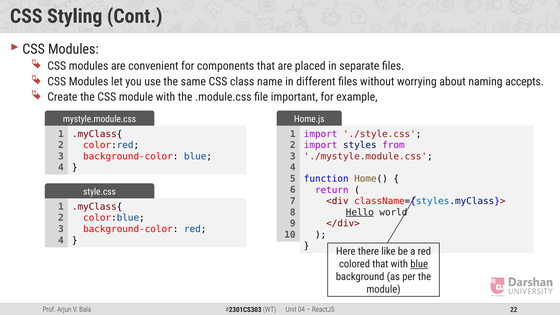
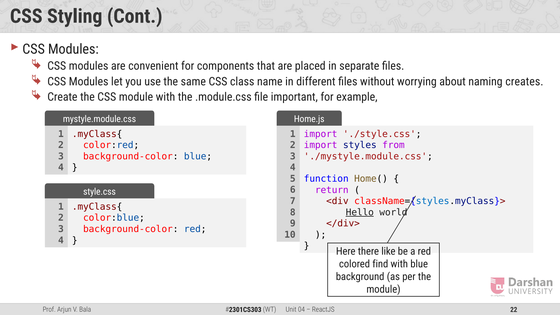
accepts: accepts -> creates (524, 82)
colored that: that -> find (380, 264)
blue underline: present -> none (419, 264)
